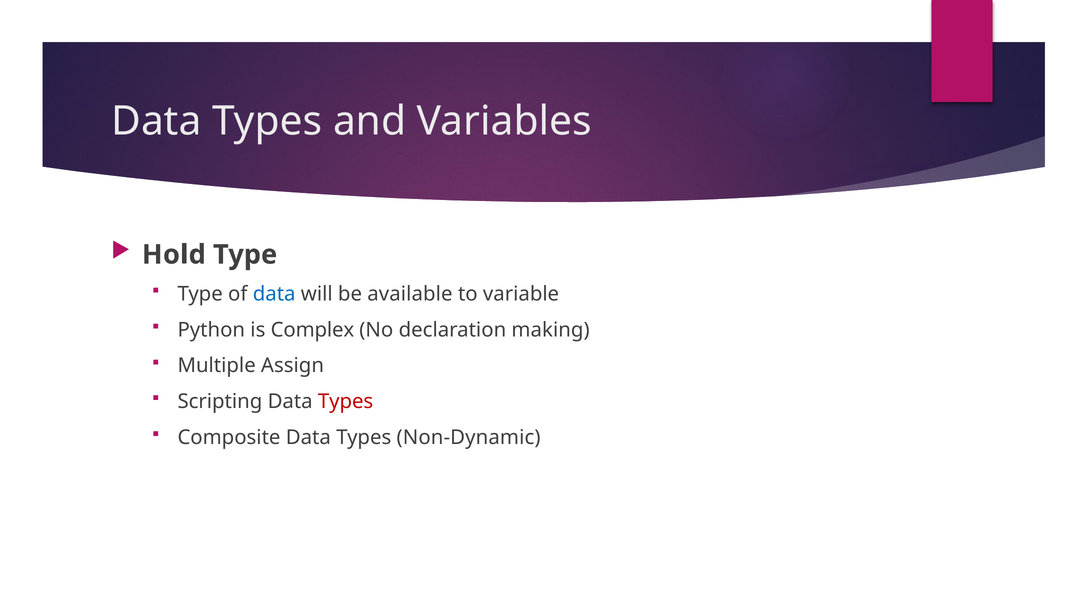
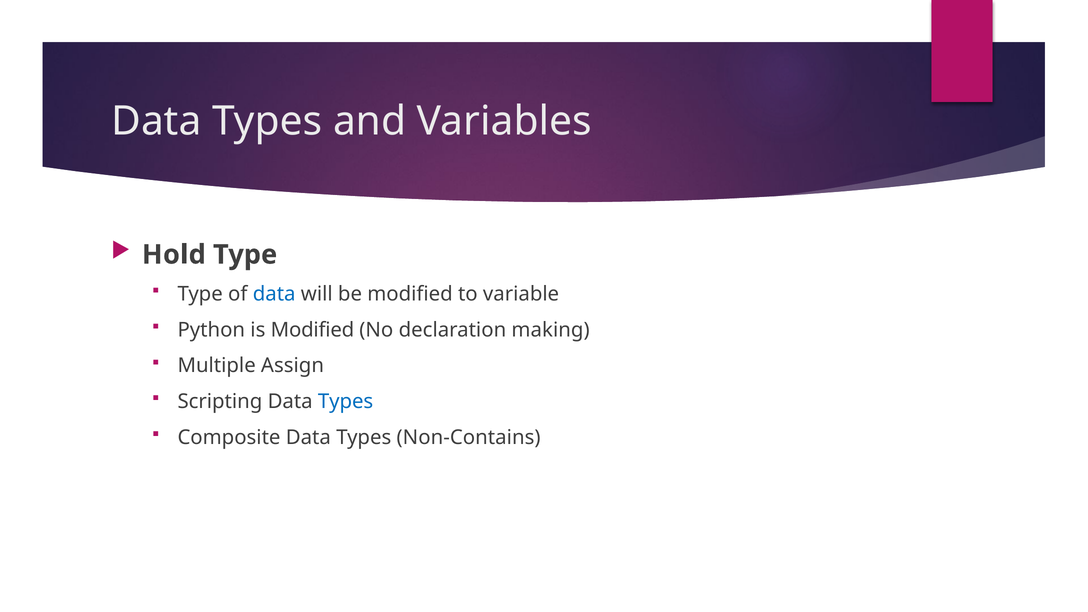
be available: available -> modified (410, 294)
is Complex: Complex -> Modified (312, 330)
Types colour: red -> blue (346, 402)
Non-Dynamic: Non-Dynamic -> Non-Contains (469, 437)
